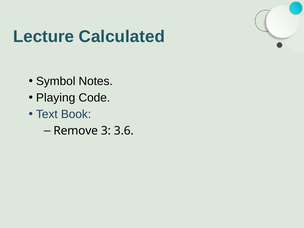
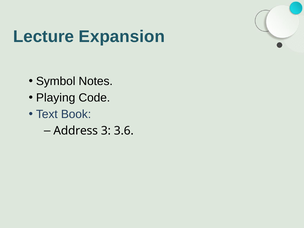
Calculated: Calculated -> Expansion (122, 37)
Remove: Remove -> Address (76, 131)
